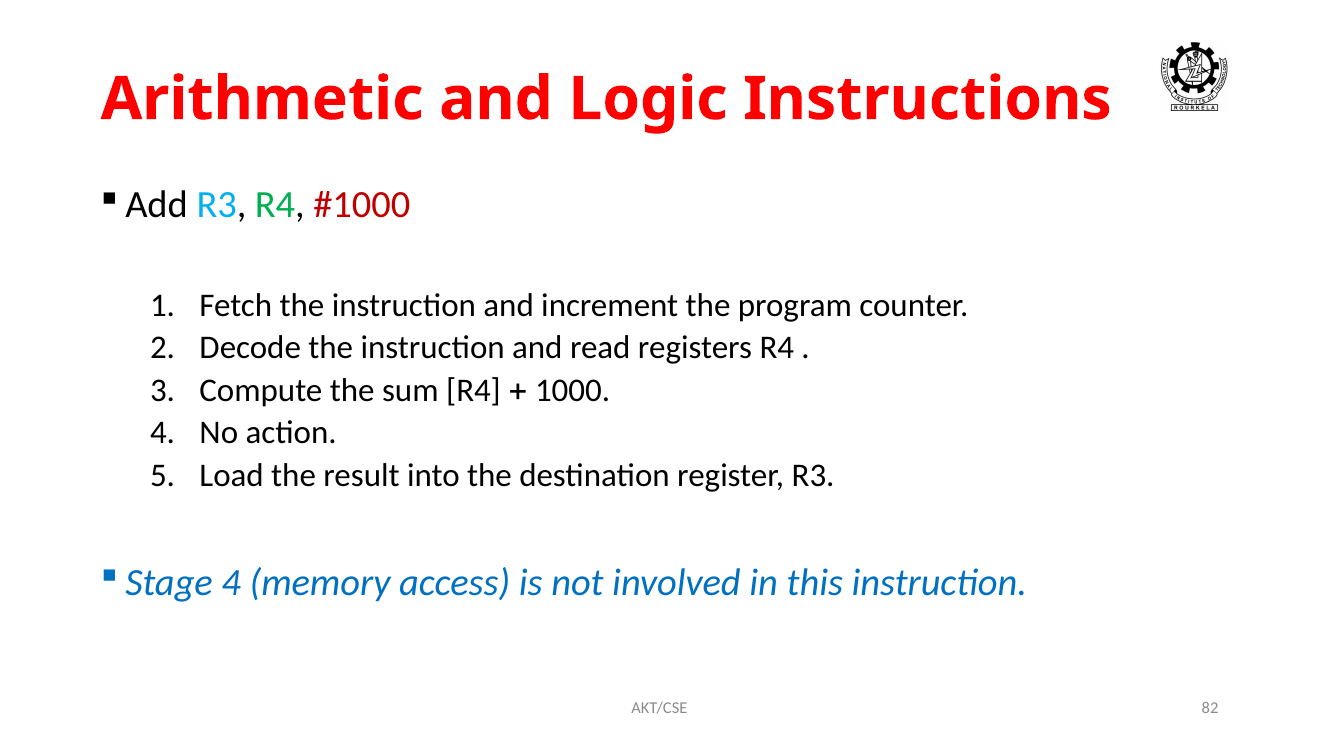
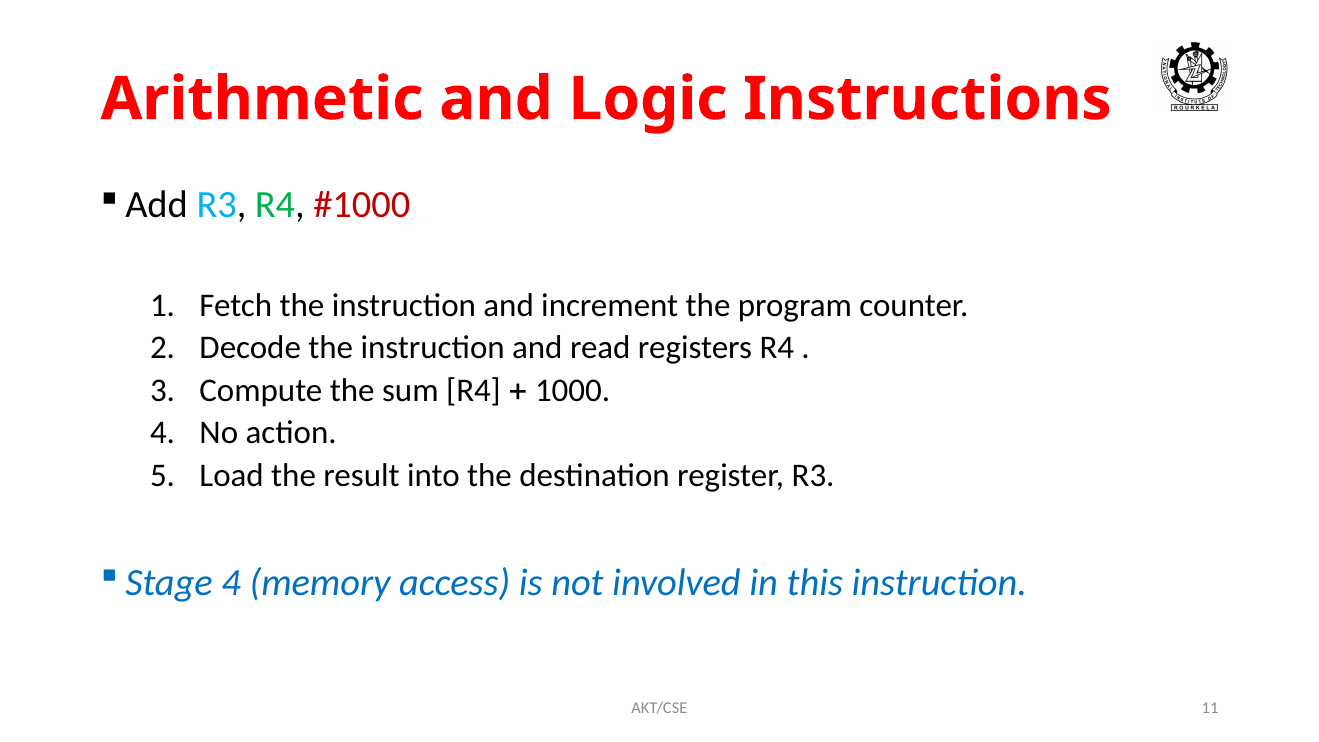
82: 82 -> 11 (1210, 708)
